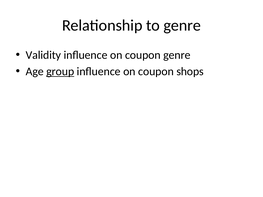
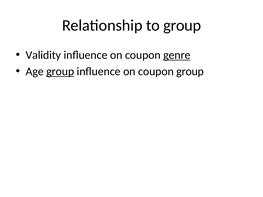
to genre: genre -> group (182, 25)
genre underline: none -> present (177, 55)
coupon shops: shops -> group (190, 72)
